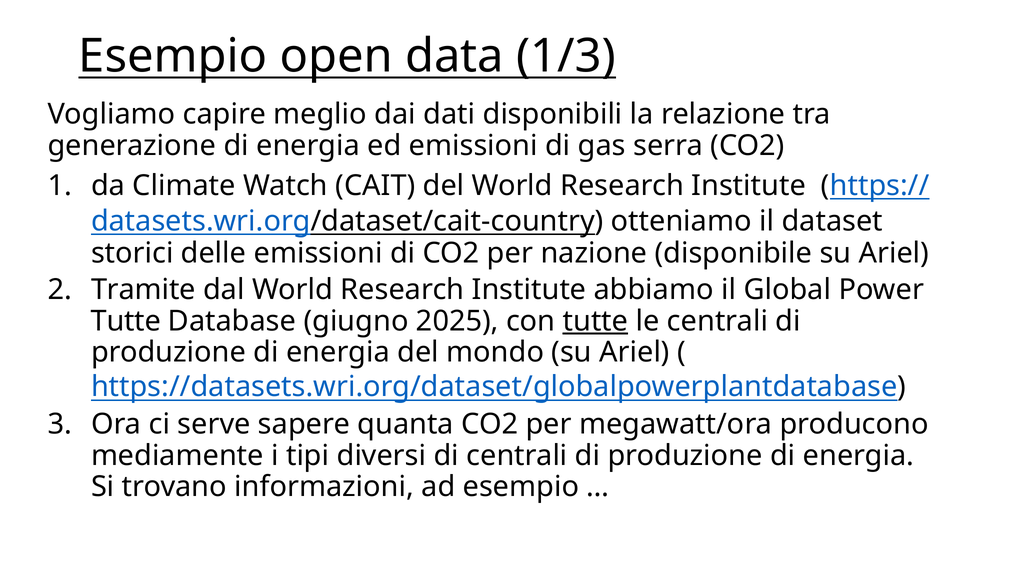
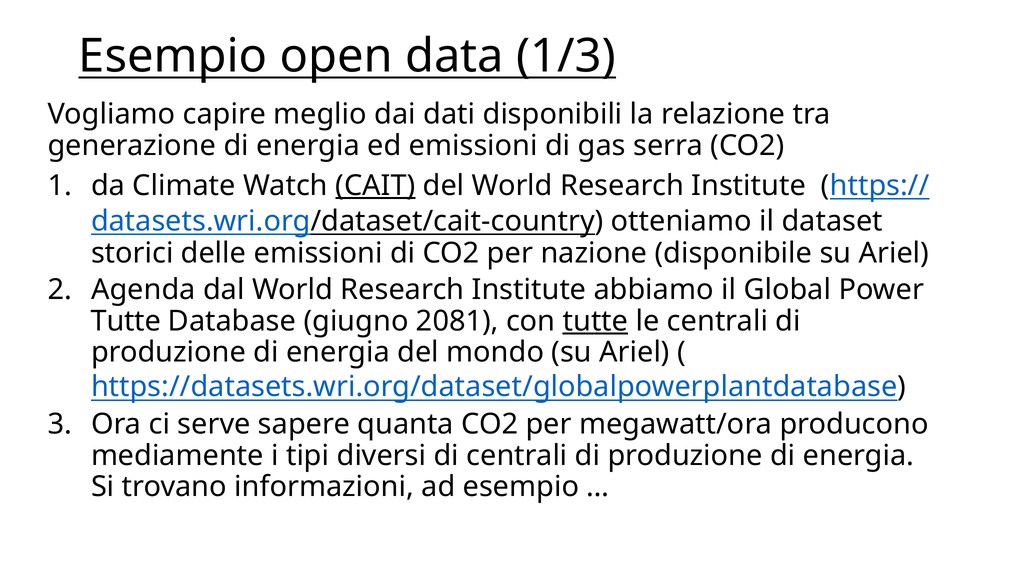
CAIT underline: none -> present (375, 186)
Tramite: Tramite -> Agenda (143, 290)
2025: 2025 -> 2081 (457, 321)
